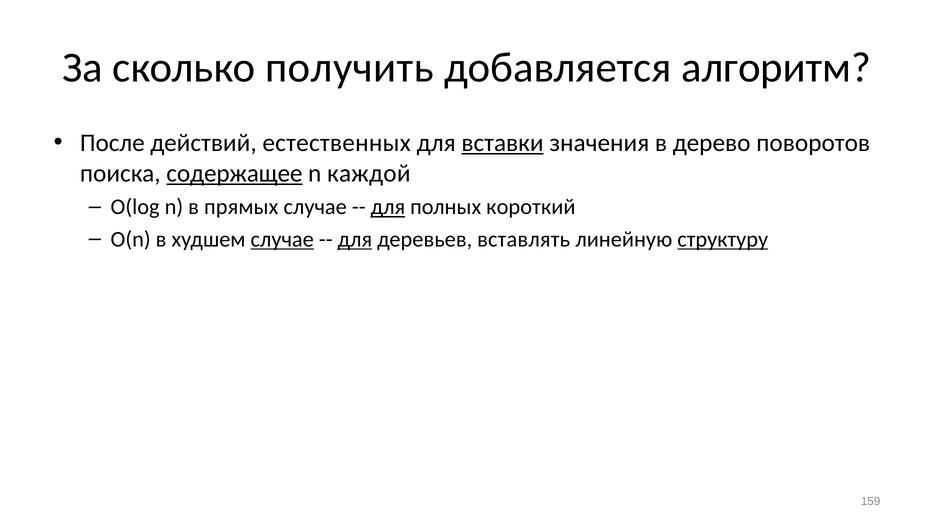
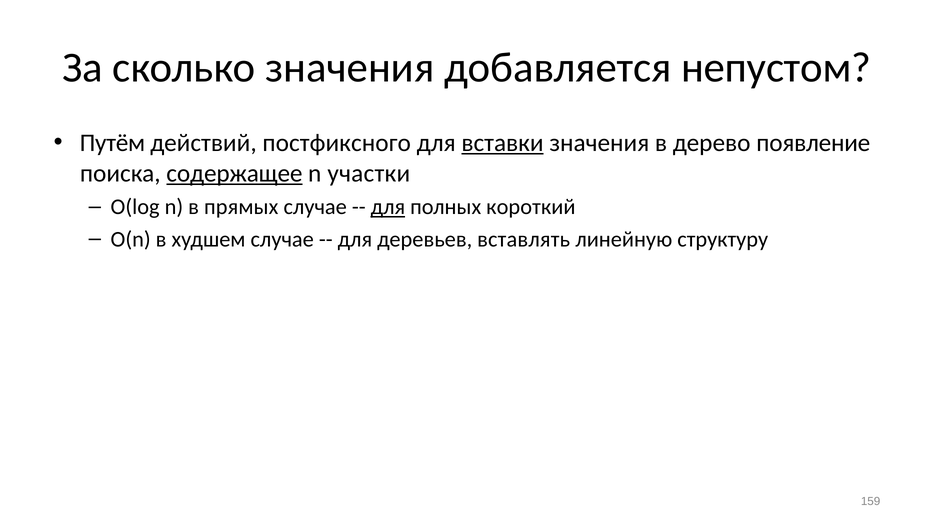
сколько получить: получить -> значения (350, 68)
алгоритм: алгоритм -> непустом (776, 68)
После: После -> Путём (112, 143)
естественных: естественных -> постфиксного (337, 143)
дерево поворотов: поворотов -> появление (813, 143)
n каждой: каждой -> участки (369, 173)
случае underline: present -> none (282, 240)
для underline: present -> none (355, 240)
структуру underline: present -> none (723, 240)
